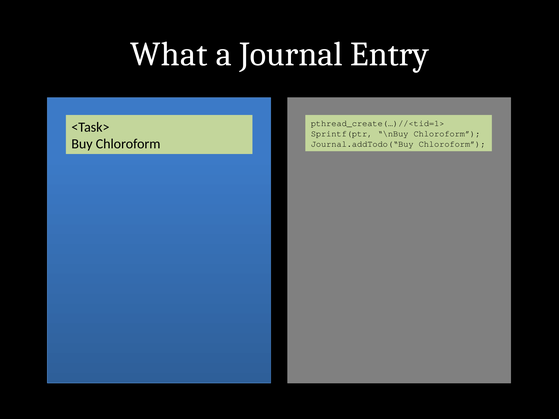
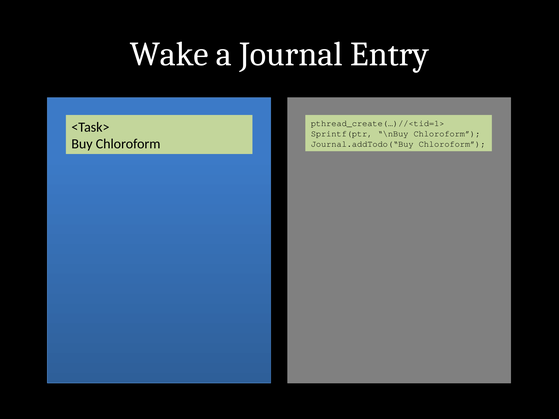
What: What -> Wake (169, 54)
